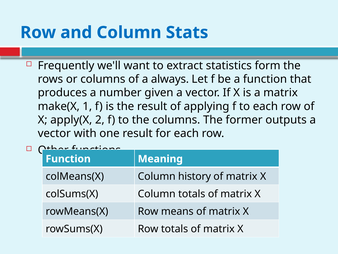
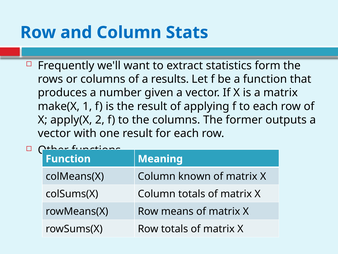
always: always -> results (170, 79)
history: history -> known (195, 176)
